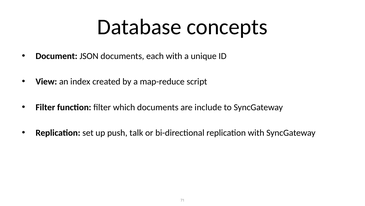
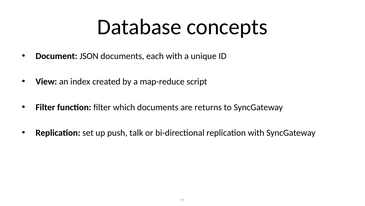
include: include -> returns (208, 107)
